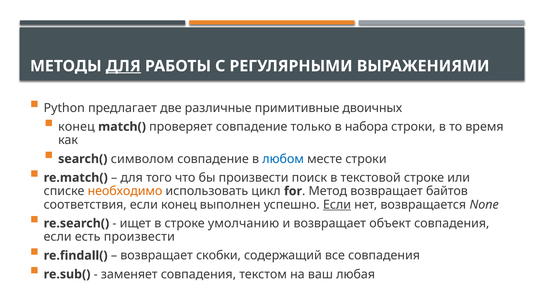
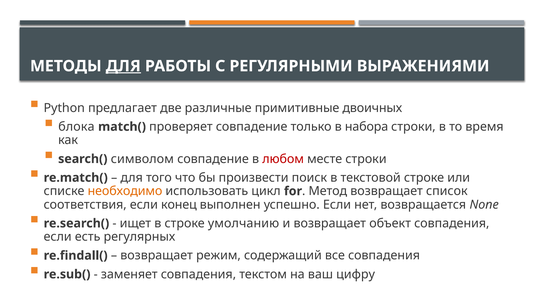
конец: конец -> блока (76, 127)
любом colour: blue -> red (283, 159)
байтов: байтов -> список (447, 191)
Если underline: present -> none (337, 205)
есть произвести: произвести -> регулярных (139, 237)
скобки: скобки -> режим (218, 256)
любая: любая -> цифру (356, 274)
